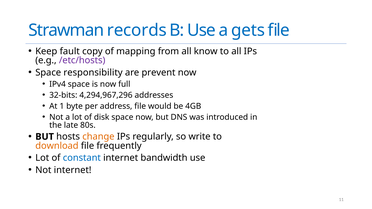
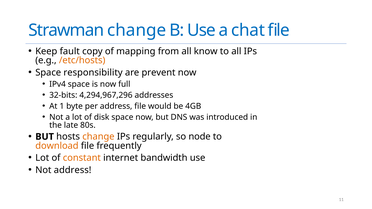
Strawman records: records -> change (137, 30)
gets: gets -> chat (248, 30)
/etc/hosts colour: purple -> orange (82, 60)
write: write -> node (200, 137)
constant colour: blue -> orange (82, 158)
Not internet: internet -> address (73, 170)
